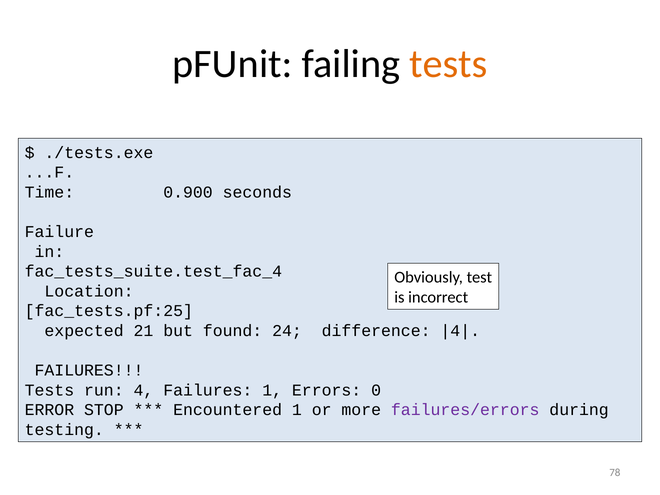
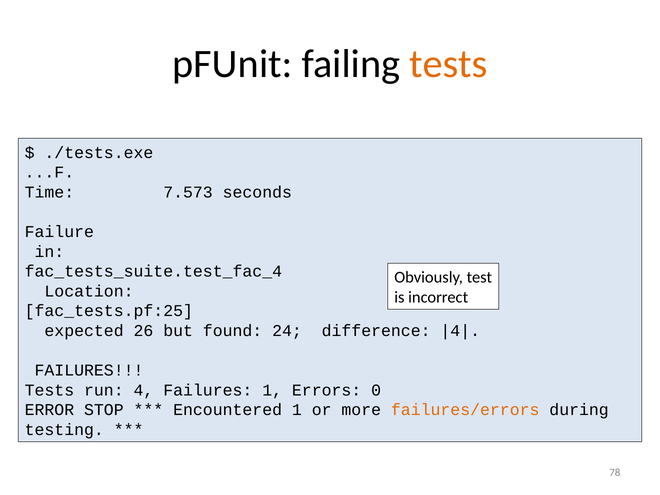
0.900: 0.900 -> 7.573 (188, 192)
21: 21 -> 26 (143, 331)
failures/errors colour: purple -> orange (465, 410)
